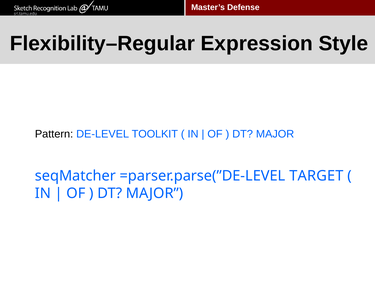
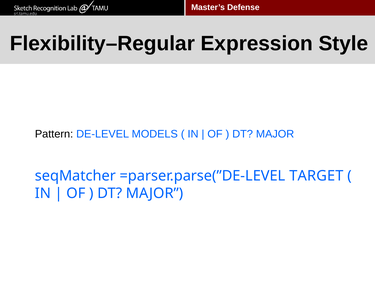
TOOLKIT: TOOLKIT -> MODELS (155, 134)
